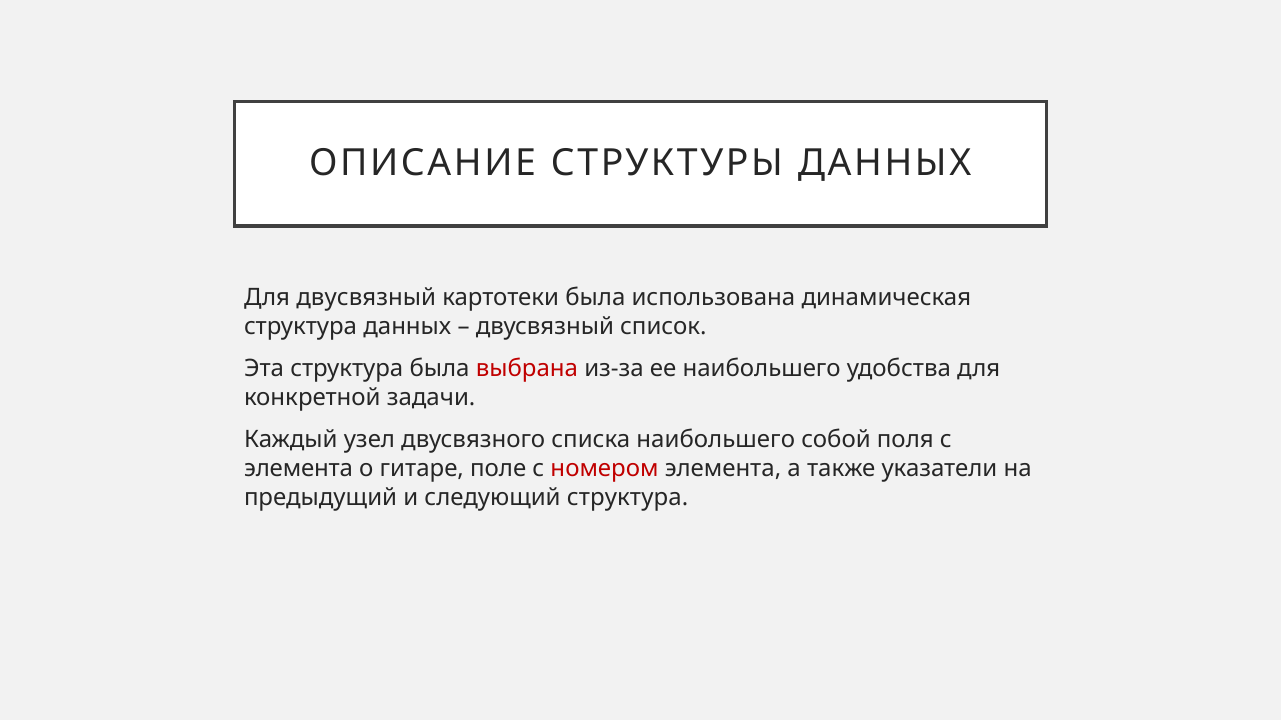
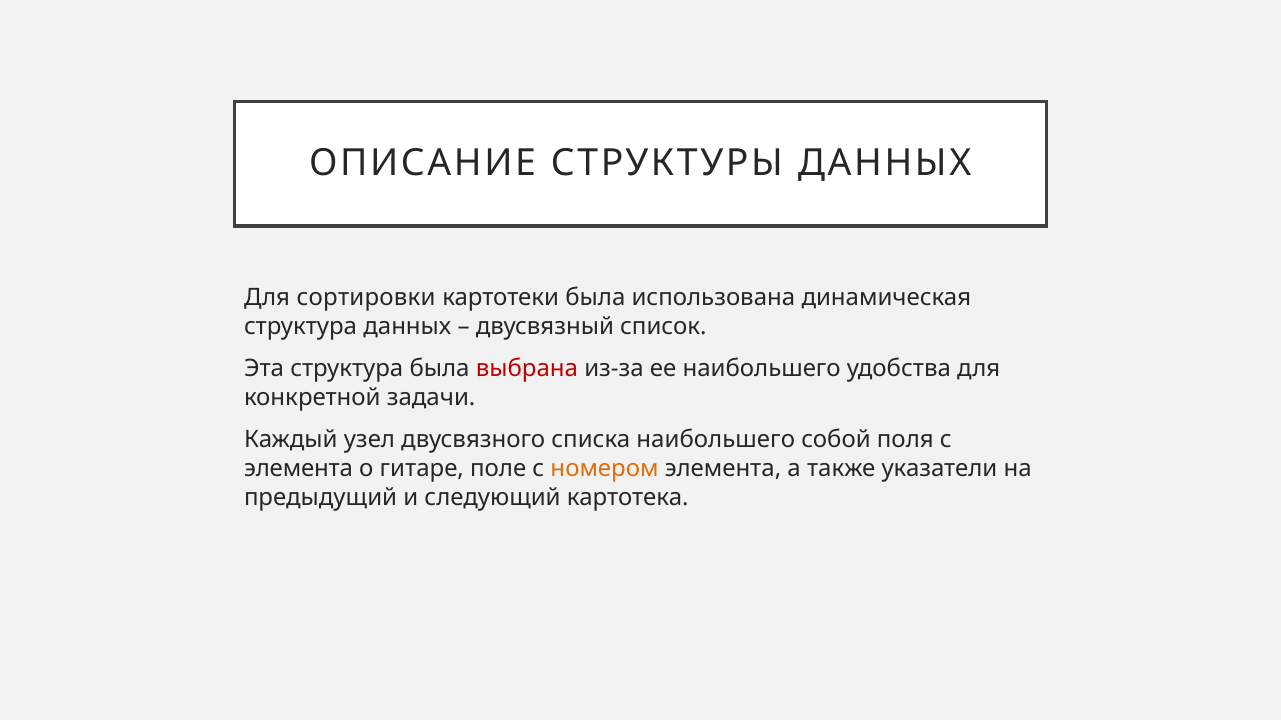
Для двусвязный: двусвязный -> сортировки (366, 298)
номером colour: red -> orange (605, 469)
следующий структура: структура -> картотека (628, 498)
